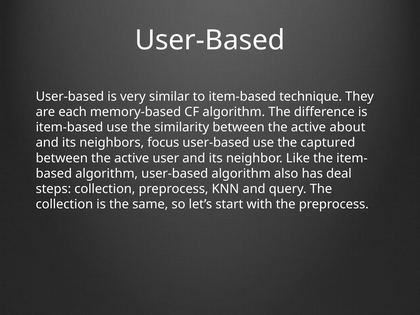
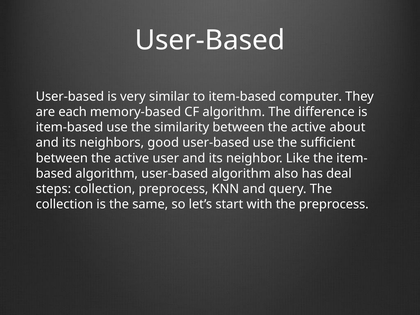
technique: technique -> computer (311, 97)
focus: focus -> good (163, 143)
captured: captured -> sufficient (328, 143)
